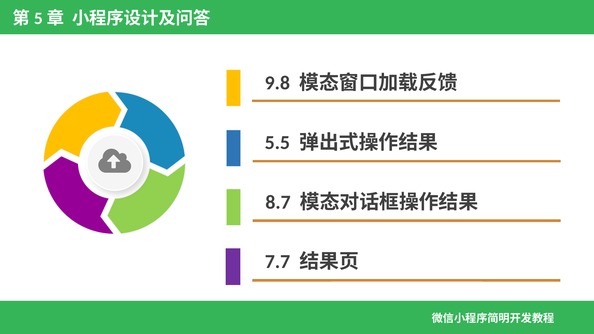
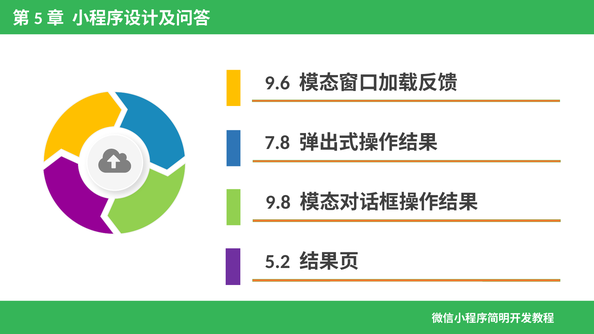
9.8: 9.8 -> 9.6 (277, 83)
5.5: 5.5 -> 7.8 (277, 143)
8.7: 8.7 -> 9.8 (278, 202)
7.7: 7.7 -> 5.2 (278, 262)
